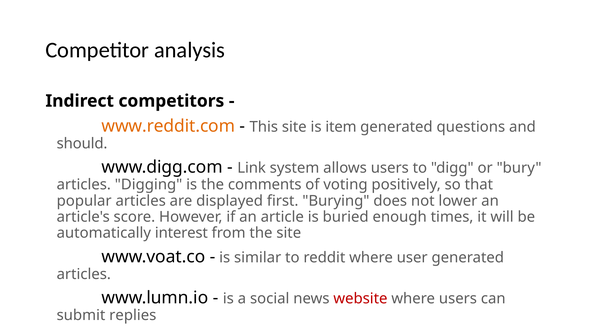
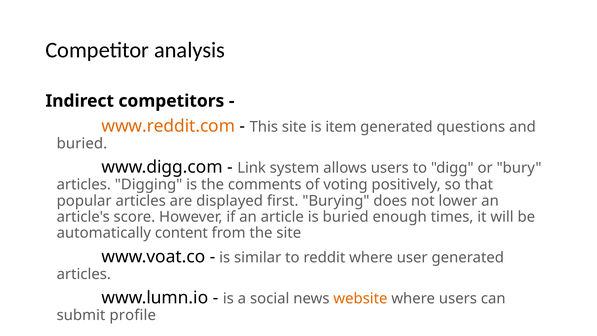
should: should -> buried (82, 143)
interest: interest -> content (181, 233)
website colour: red -> orange (360, 299)
replies: replies -> profile (133, 315)
